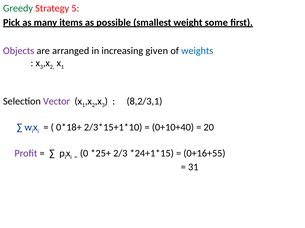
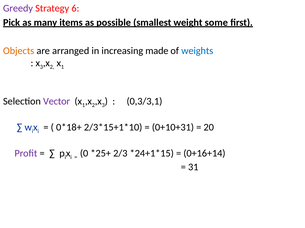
Greedy colour: green -> purple (18, 8)
5: 5 -> 6 (75, 8)
Objects colour: purple -> orange (19, 51)
given: given -> made (157, 51)
8,2/3,1: 8,2/3,1 -> 0,3/3,1 (144, 102)
0+10+40: 0+10+40 -> 0+10+31 (173, 128)
0+16+55: 0+16+55 -> 0+16+14 (204, 154)
